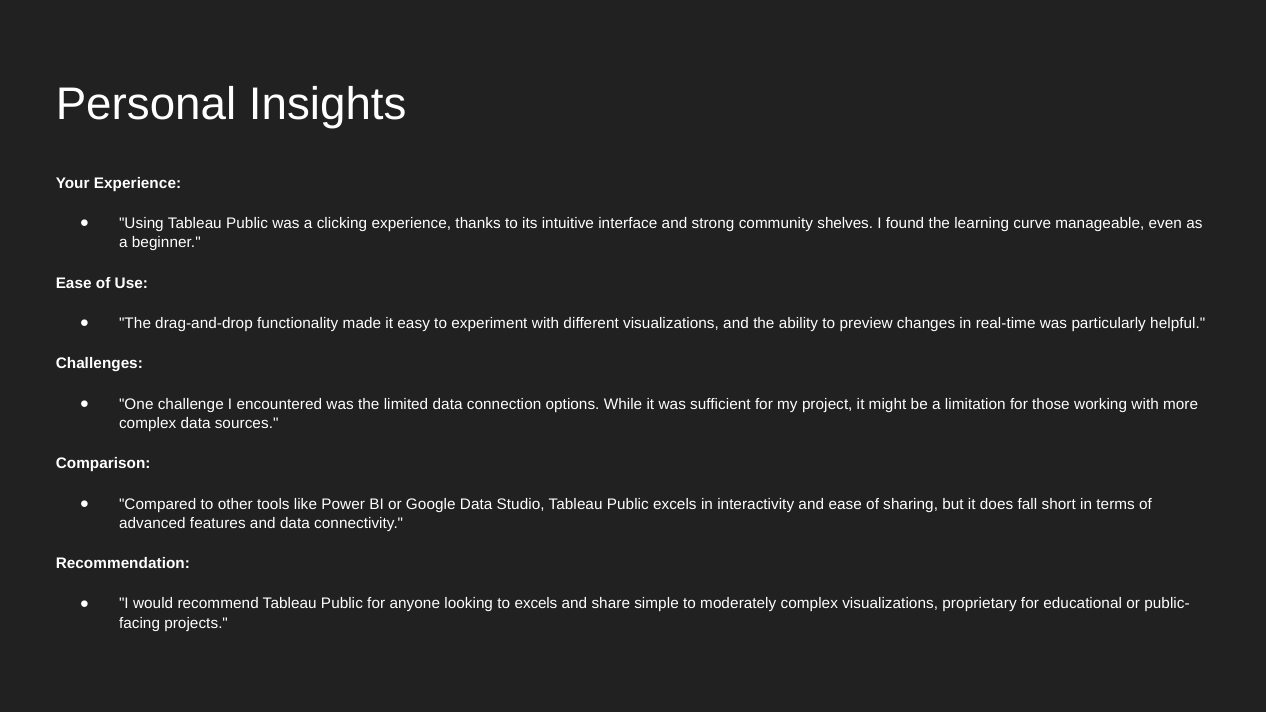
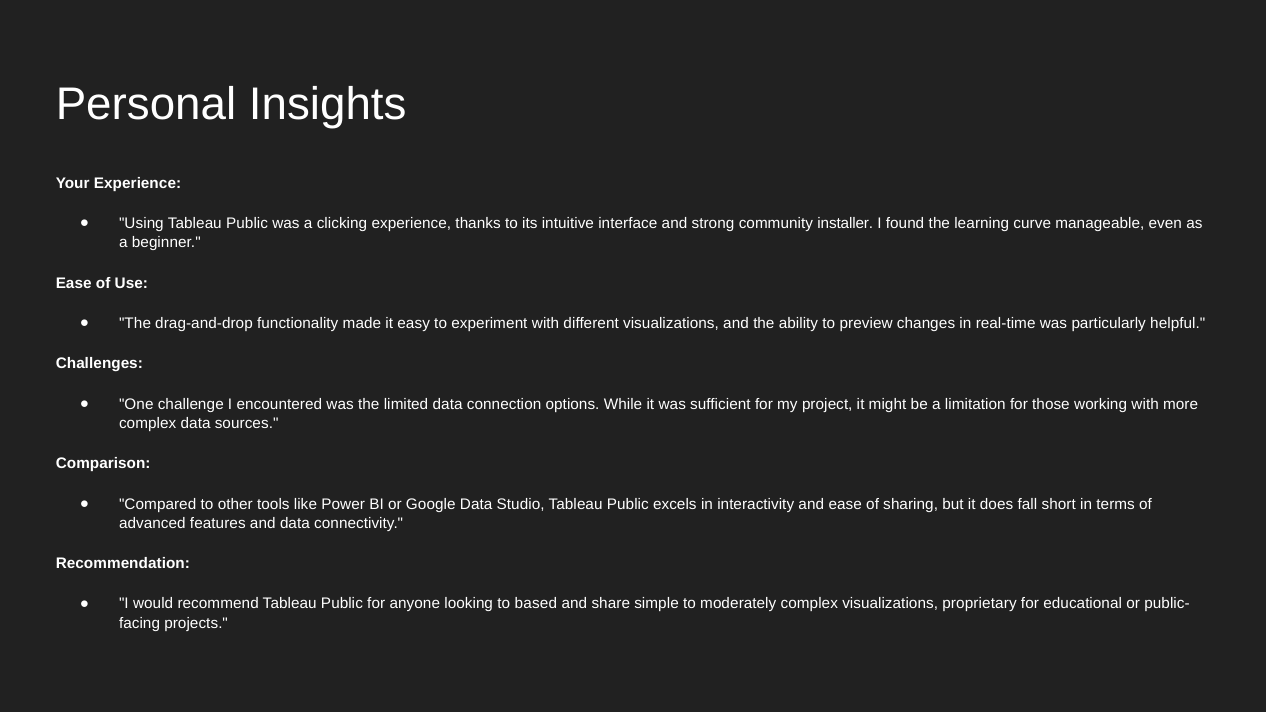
shelves: shelves -> installer (845, 224)
to excels: excels -> based (536, 604)
